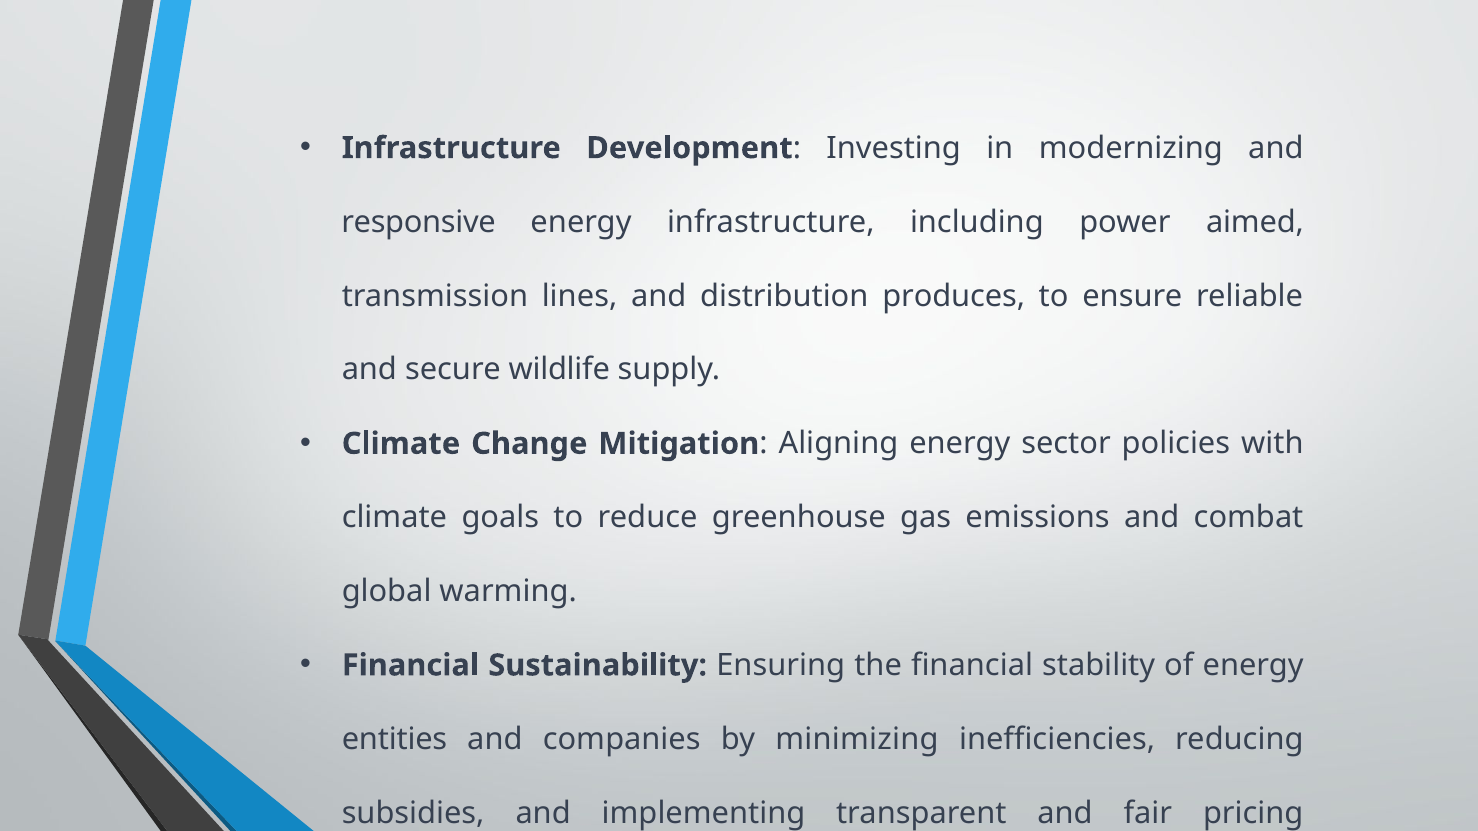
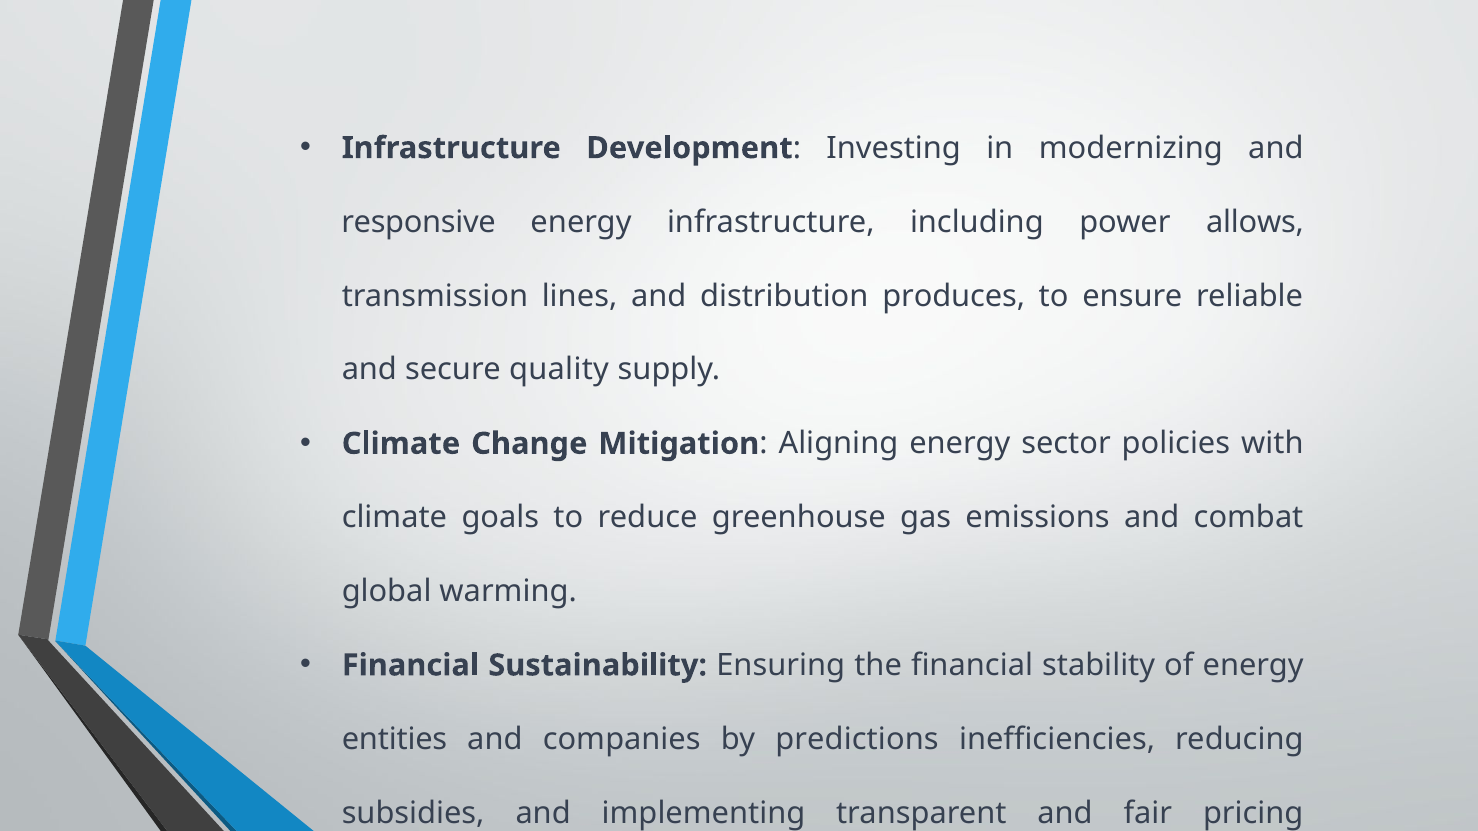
aimed: aimed -> allows (1255, 222)
wildlife: wildlife -> quality (559, 370)
minimizing: minimizing -> predictions (857, 740)
